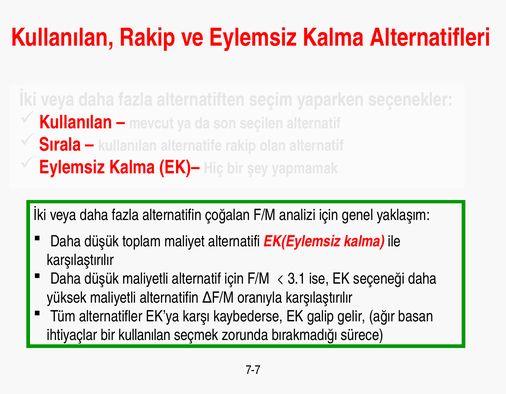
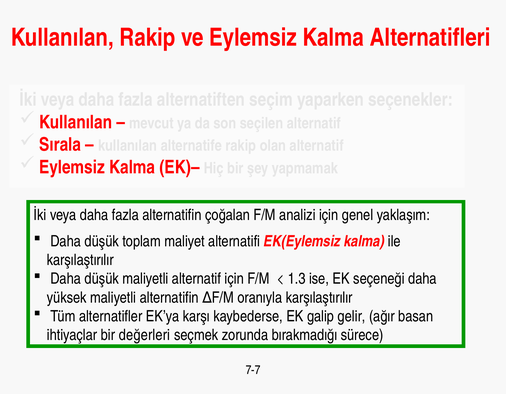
3.1: 3.1 -> 1.3 (297, 278)
bir kullanılan: kullanılan -> değerleri (144, 335)
